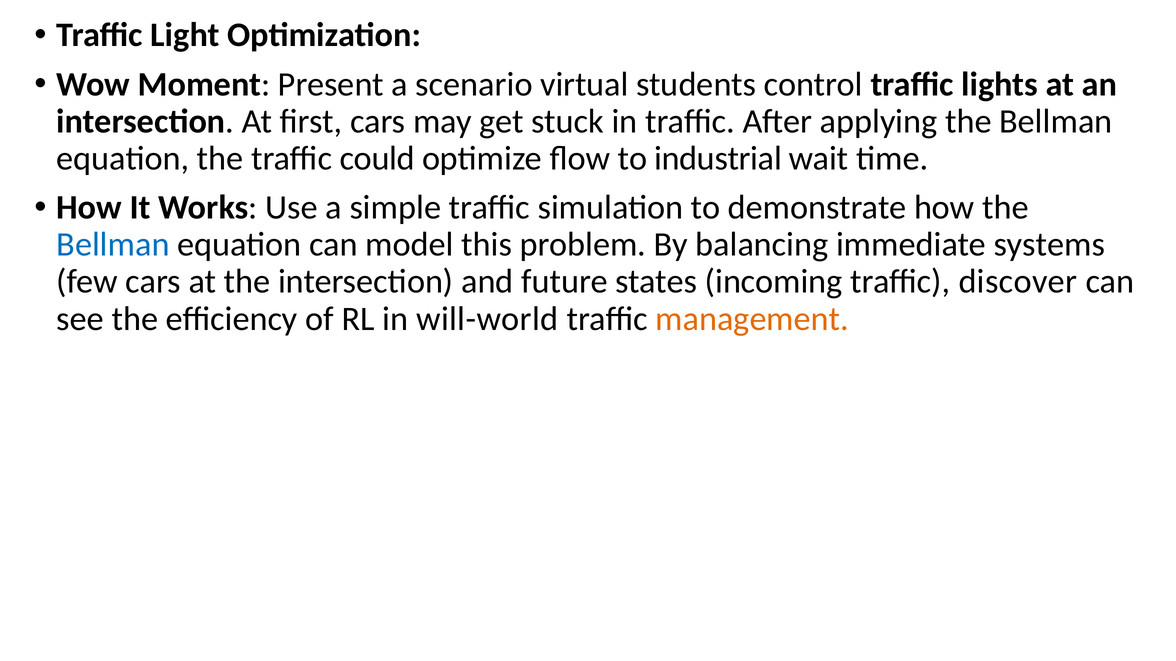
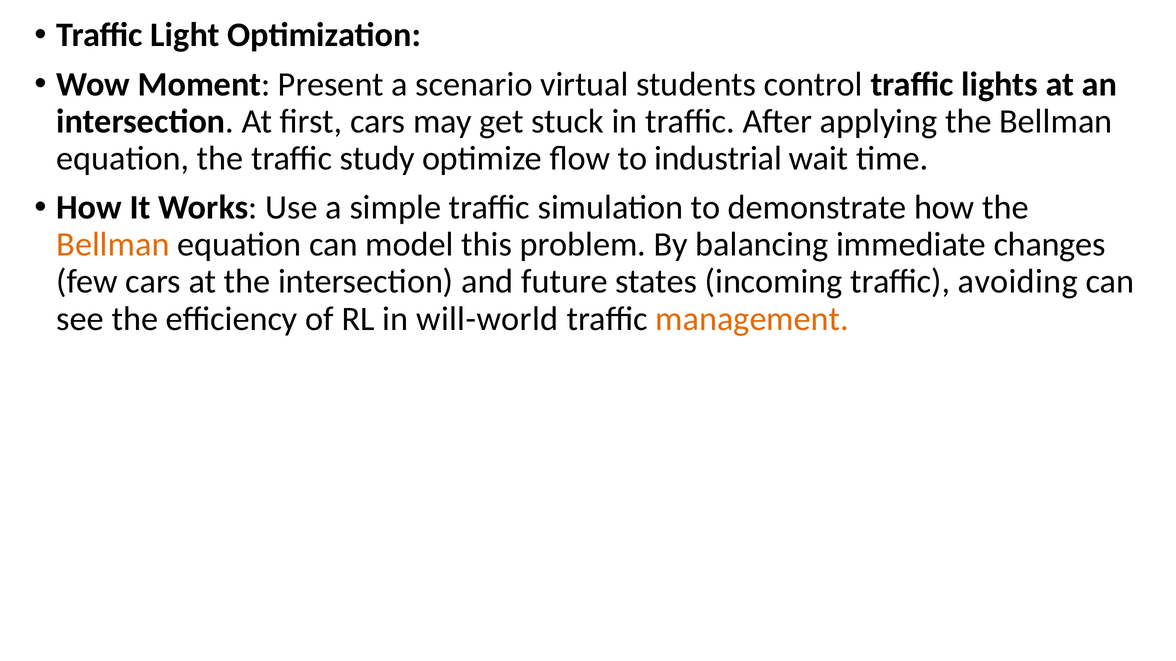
could: could -> study (377, 158)
Bellman colour: blue -> orange (113, 245)
systems: systems -> changes (1050, 245)
discover: discover -> avoiding (1018, 282)
